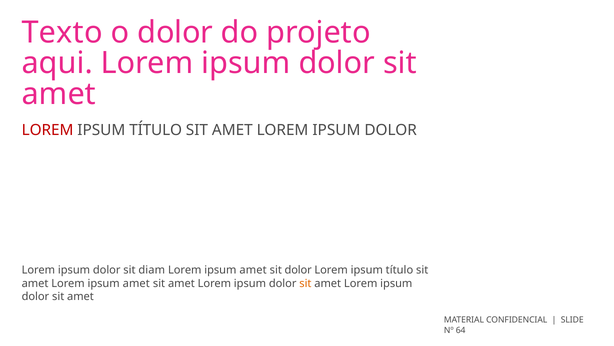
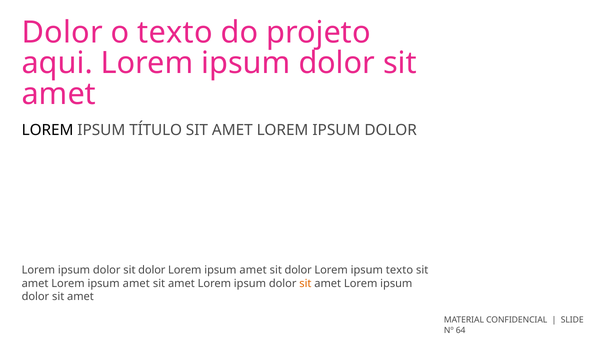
Texto: Texto -> Dolor (62, 32)
o dolor: dolor -> texto (175, 32)
LOREM colour: red -> black (48, 130)
dolor sit diam: diam -> dolor (152, 270)
título: título -> texto (399, 270)
